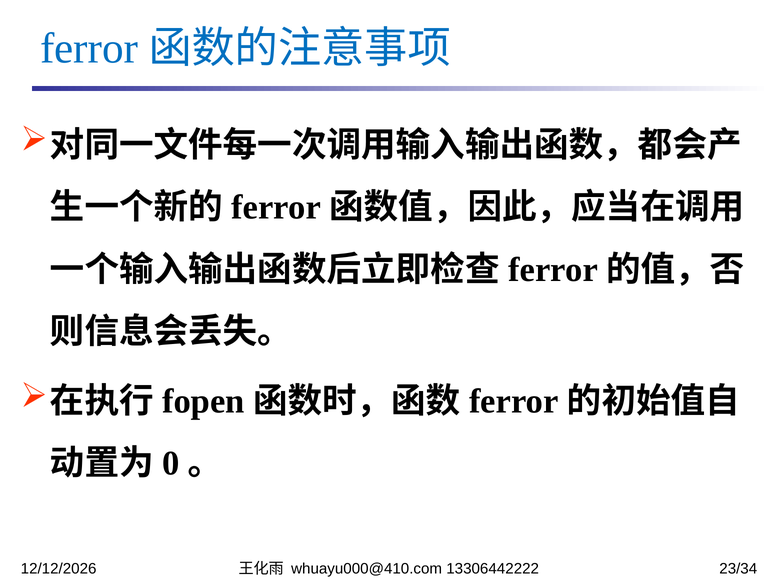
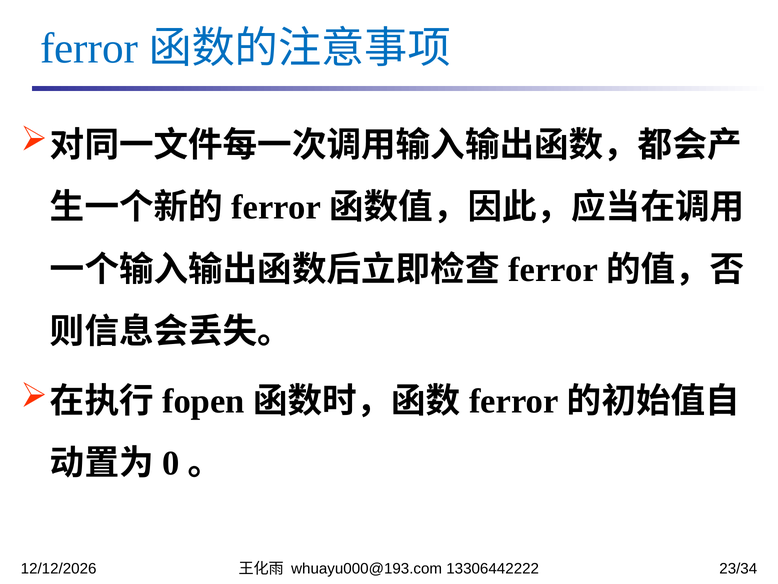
whuayu000@410.com: whuayu000@410.com -> whuayu000@193.com (367, 568)
